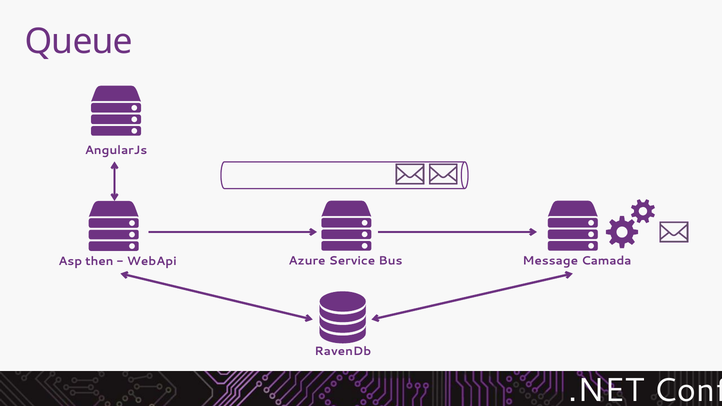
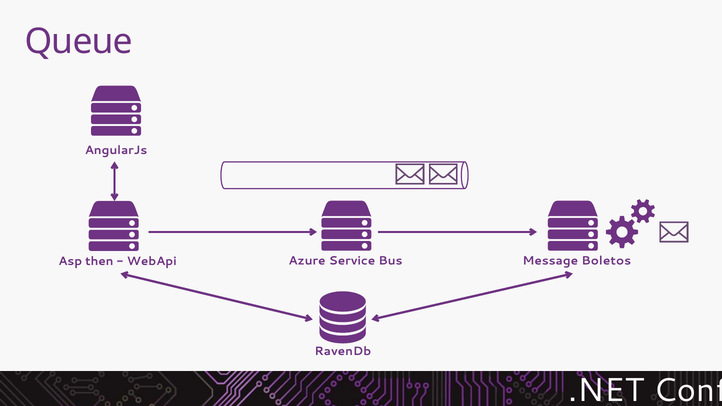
Camada: Camada -> Boletos (606, 261)
